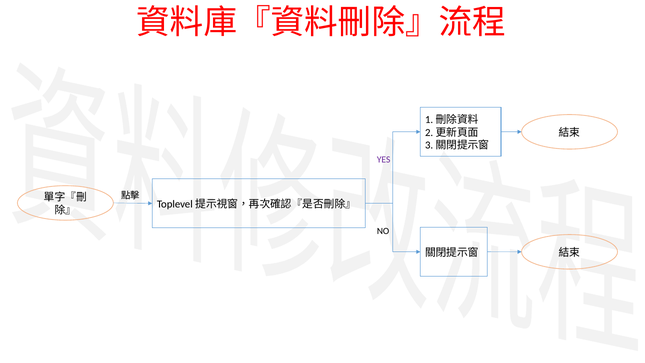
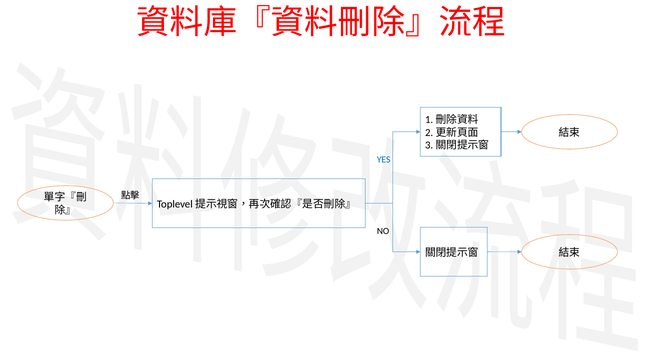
YES colour: purple -> blue (384, 159)
